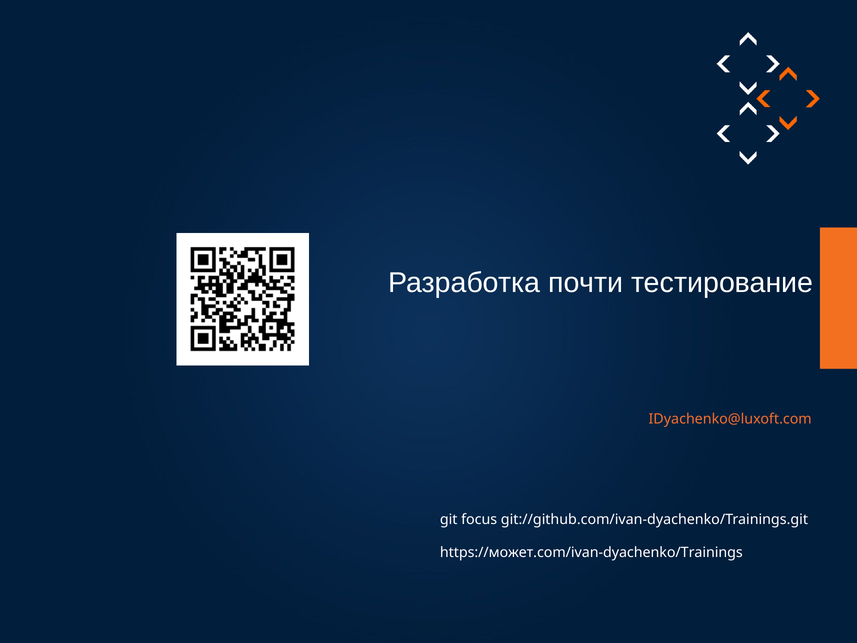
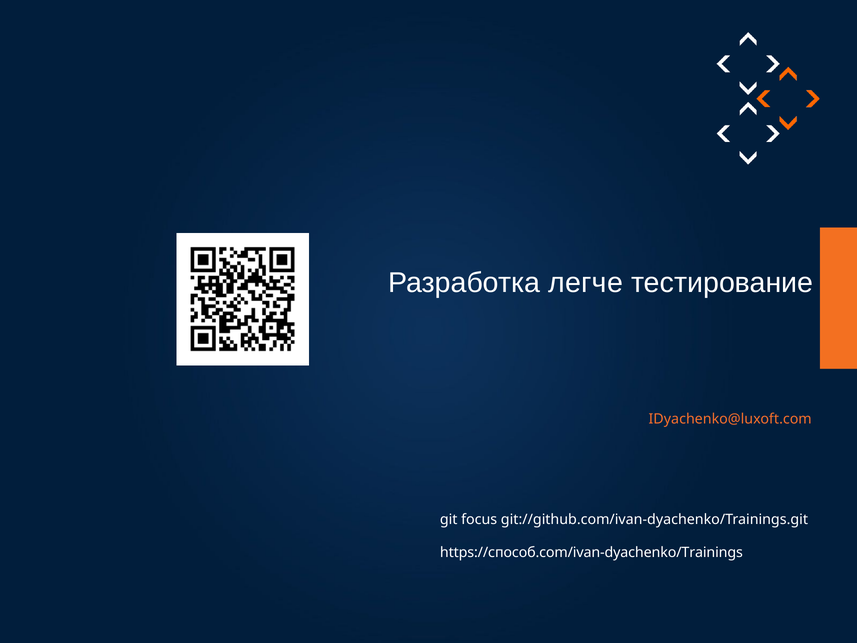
почти: почти -> легче (586, 283)
https://может.com/ivan-dyachenko/Trainings: https://может.com/ivan-dyachenko/Trainings -> https://способ.com/ivan-dyachenko/Trainings (591, 552)
